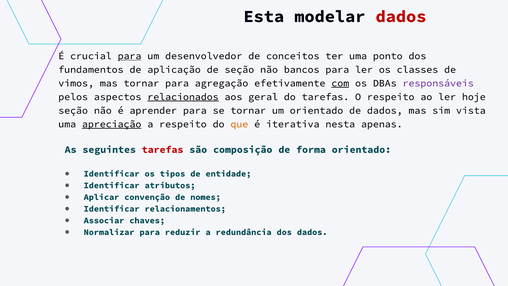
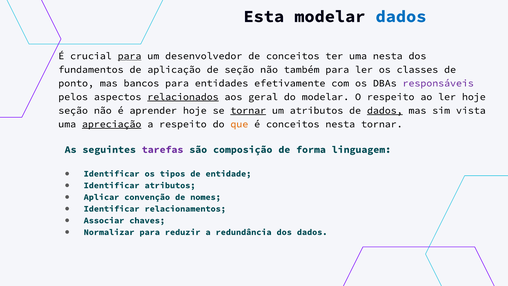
dados colour: red -> blue (401, 16)
uma ponto: ponto -> nesta (388, 56)
bancos: bancos -> também (302, 69)
vimos: vimos -> ponto (76, 83)
mas tornar: tornar -> bancos (141, 83)
agregação: agregação -> entidades (222, 83)
com underline: present -> none (340, 83)
do tarefas: tarefas -> modelar (325, 97)
aprender para: para -> hoje (195, 110)
tornar underline: none -> present (248, 110)
um orientado: orientado -> atributos (317, 110)
dados underline: none -> present (385, 110)
é iterativa: iterativa -> conceitos (293, 124)
nesta apenas: apenas -> tornar (382, 124)
tarefas colour: red -> purple (163, 149)
forma orientado: orientado -> linguagem (361, 149)
